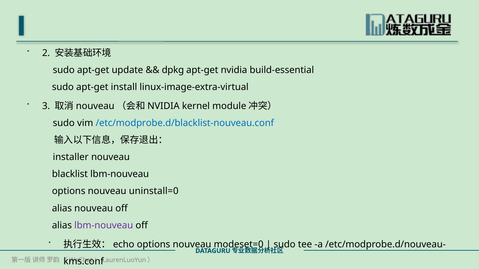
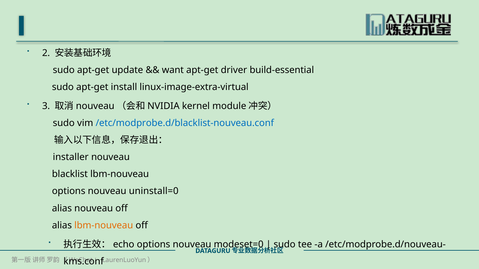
dpkg: dpkg -> want (173, 70)
apt-get nvidia: nvidia -> driver (234, 70)
lbm-nouveau colour: purple -> orange (104, 225)
